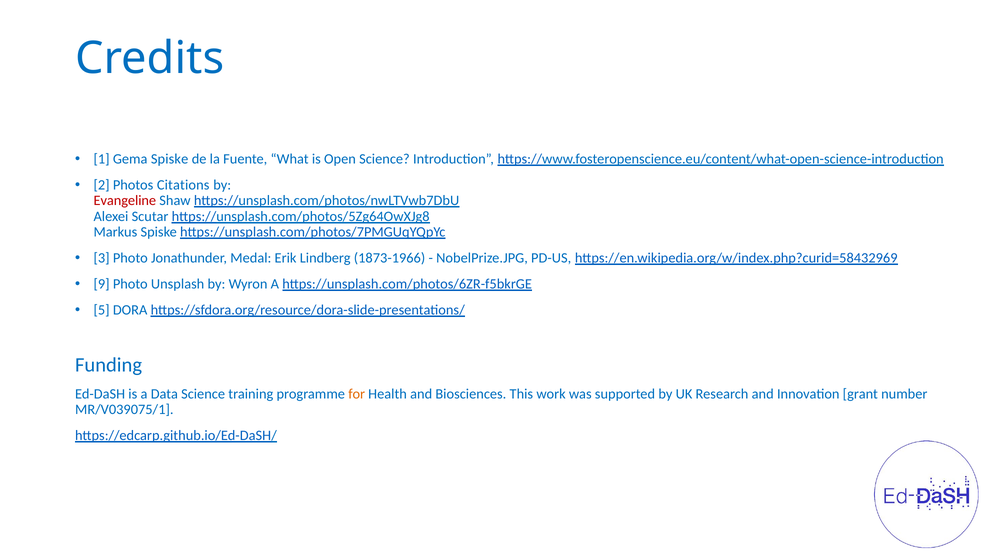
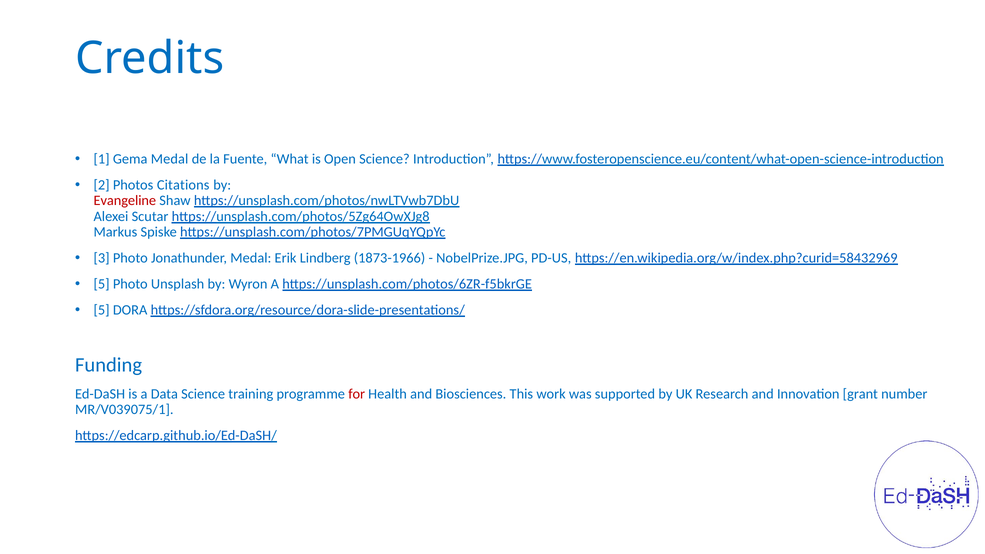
Gema Spiske: Spiske -> Medal (170, 159)
9: 9 -> 5 (102, 284)
for colour: orange -> red (357, 394)
